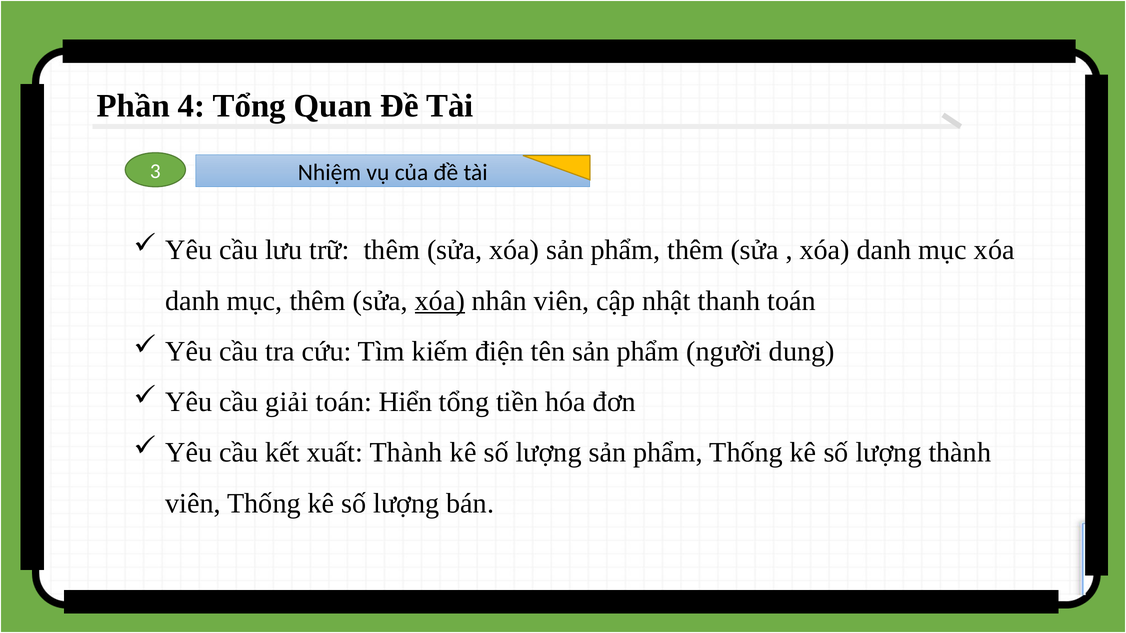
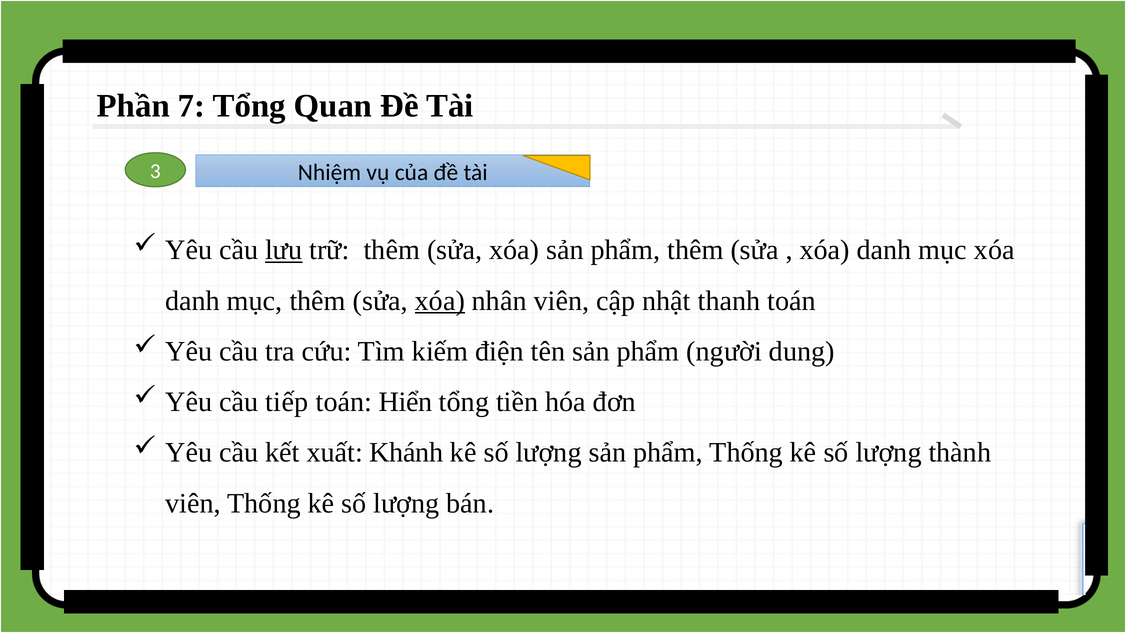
4: 4 -> 7 (192, 106)
lưu underline: none -> present (284, 250)
giải: giải -> tiếp (287, 402)
xuất Thành: Thành -> Khánh (406, 453)
